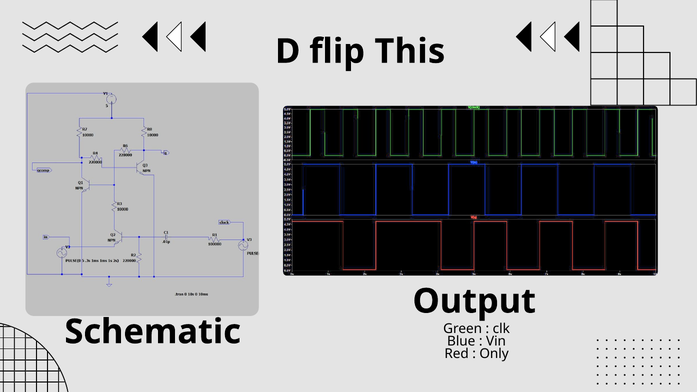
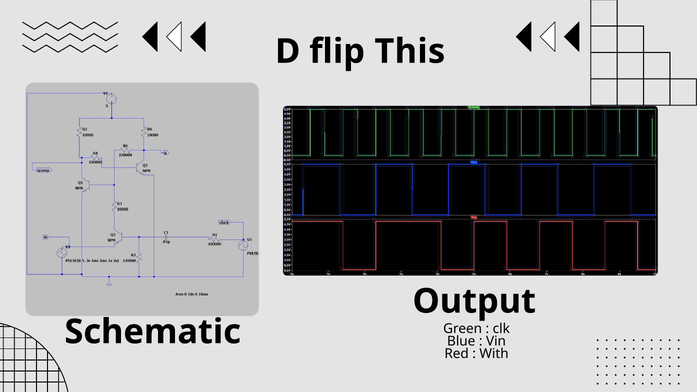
Only: Only -> With (494, 354)
